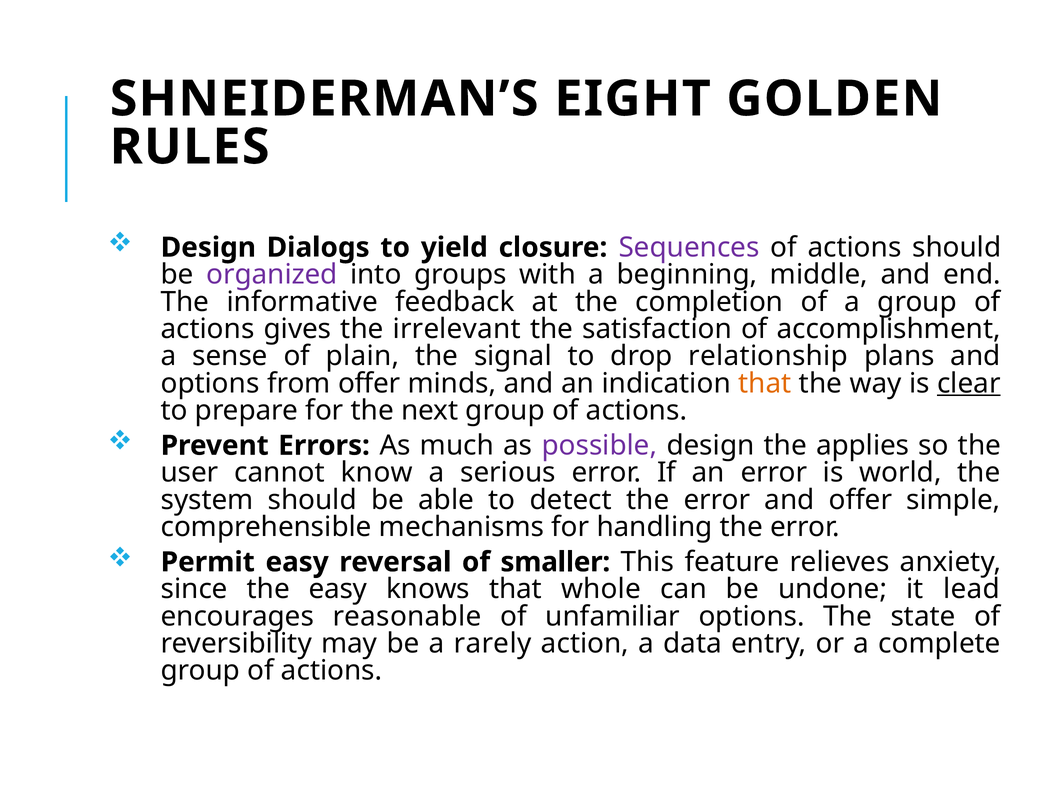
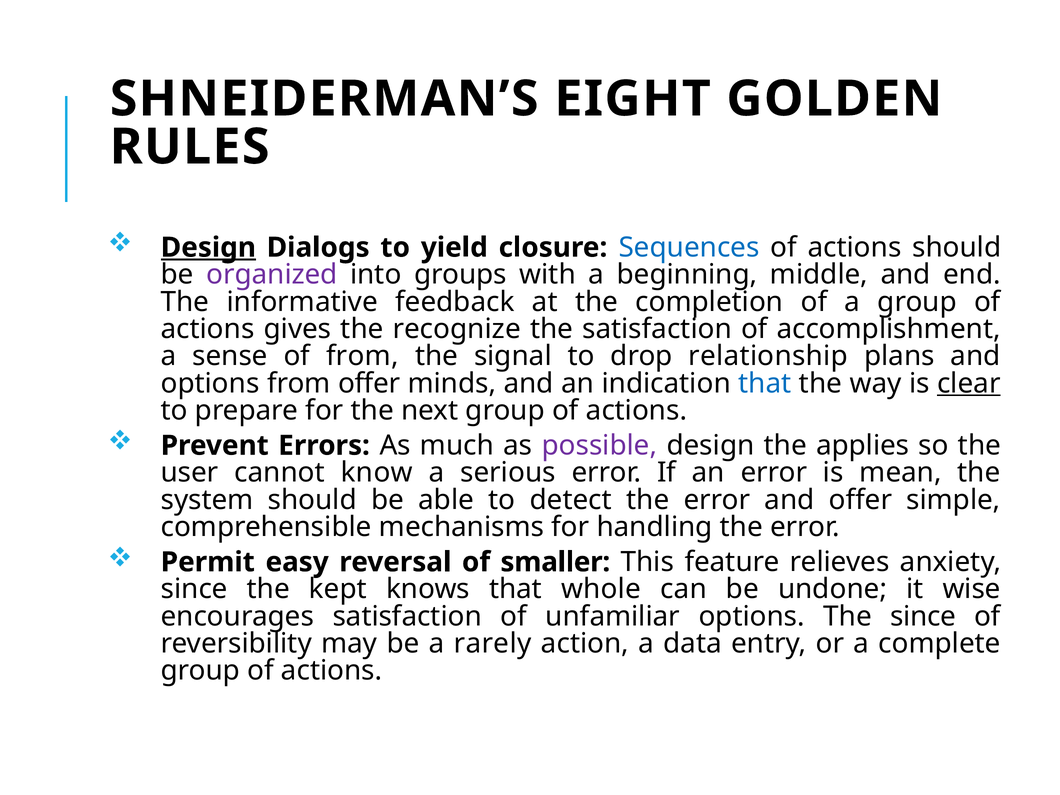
Design underline: none -> present (208, 247)
Sequences colour: purple -> blue (689, 247)
irrelevant: irrelevant -> recognize (457, 329)
of plain: plain -> from (362, 356)
that colour: orange -> blue (765, 383)
world: world -> mean (901, 473)
the easy: easy -> kept (338, 589)
lead: lead -> wise (972, 589)
encourages reasonable: reasonable -> satisfaction (407, 616)
The state: state -> since (923, 616)
